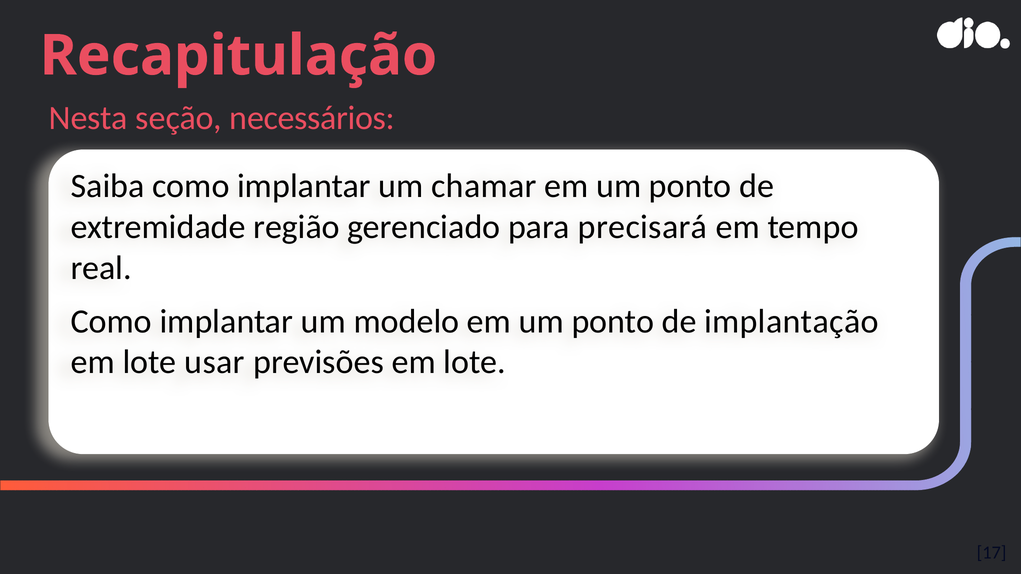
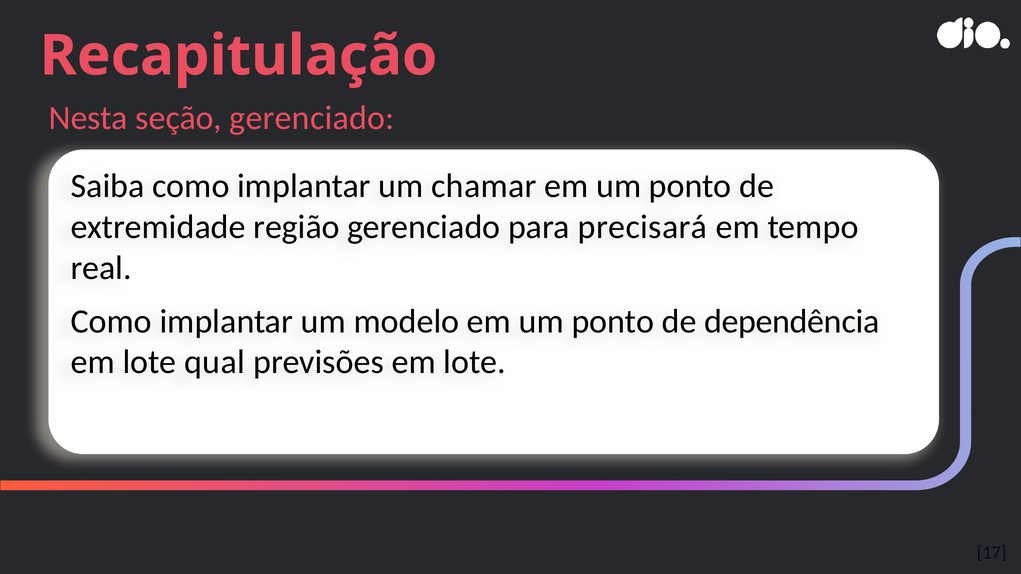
seção necessários: necessários -> gerenciado (312, 118)
implantação: implantação -> dependência (792, 322)
usar: usar -> qual (215, 362)
